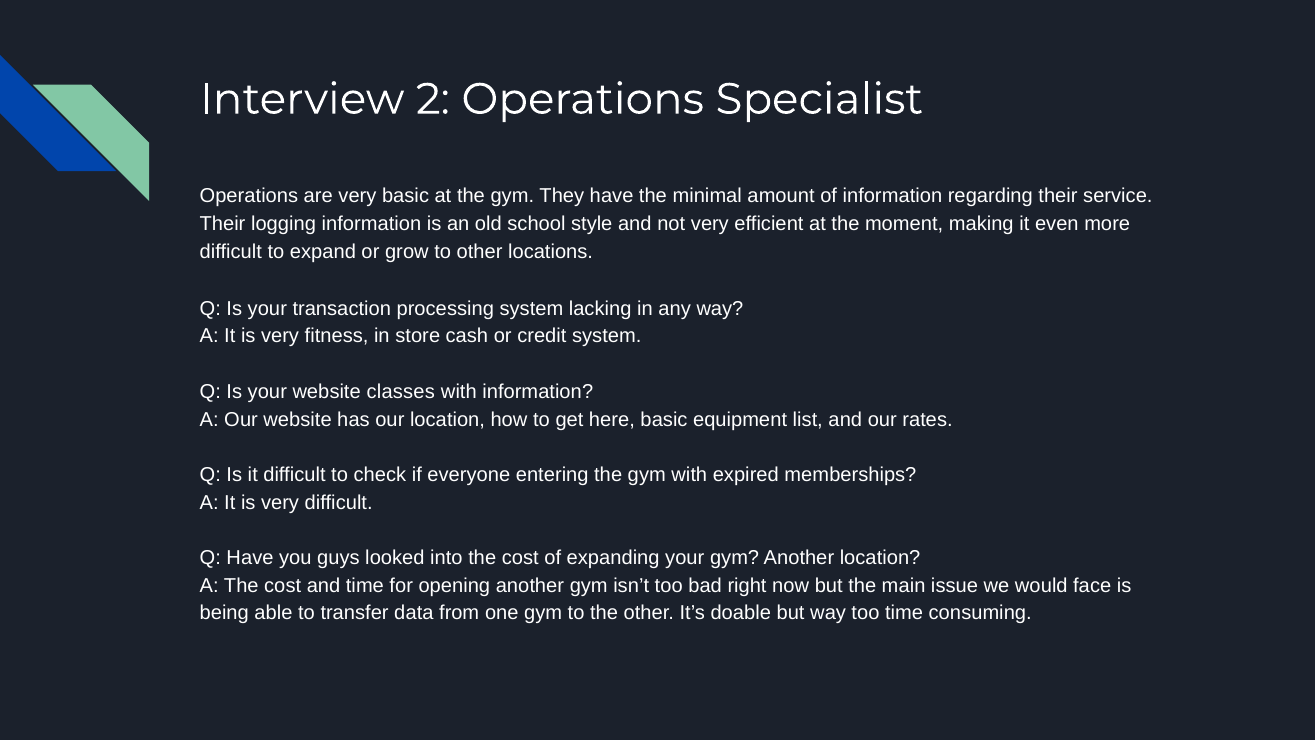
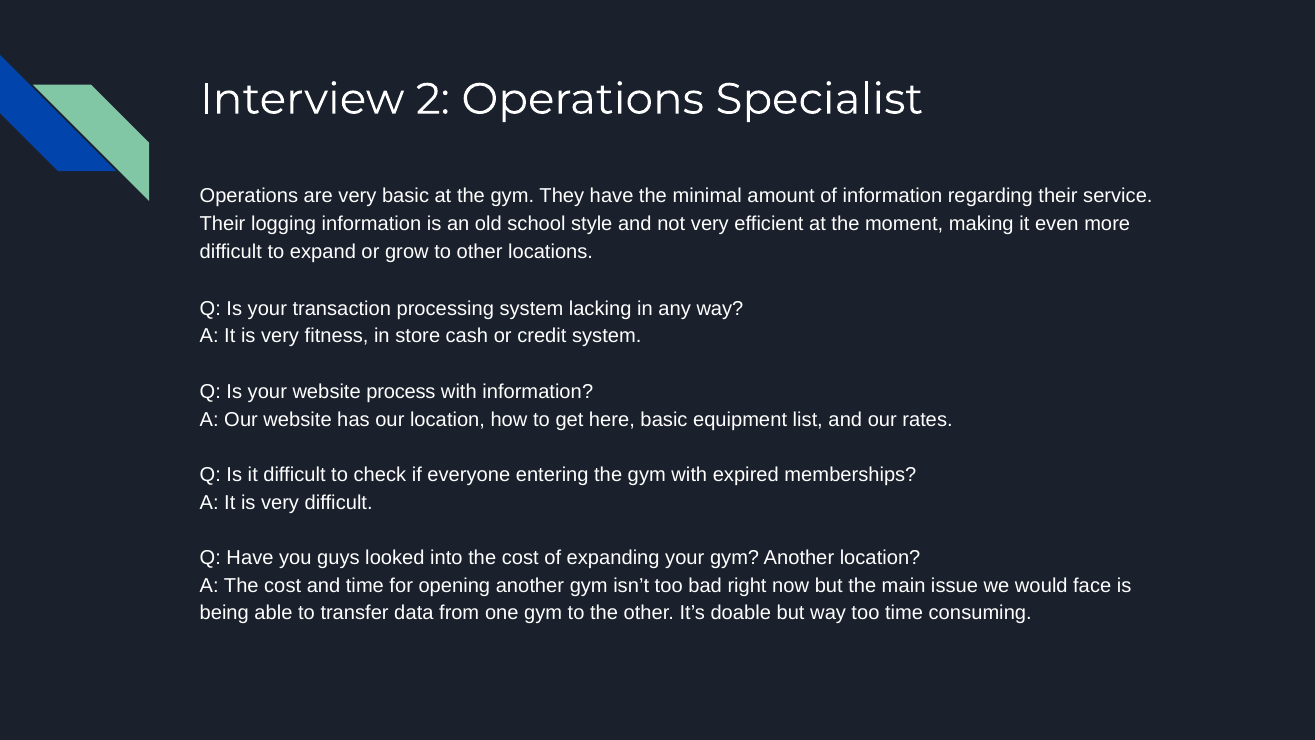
classes: classes -> process (401, 392)
